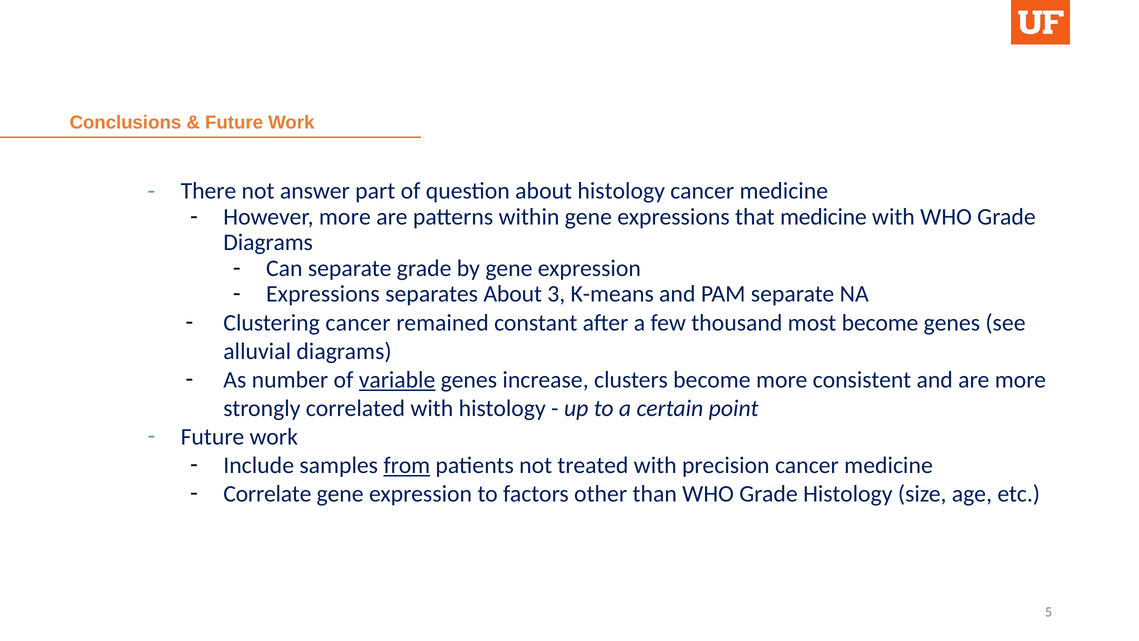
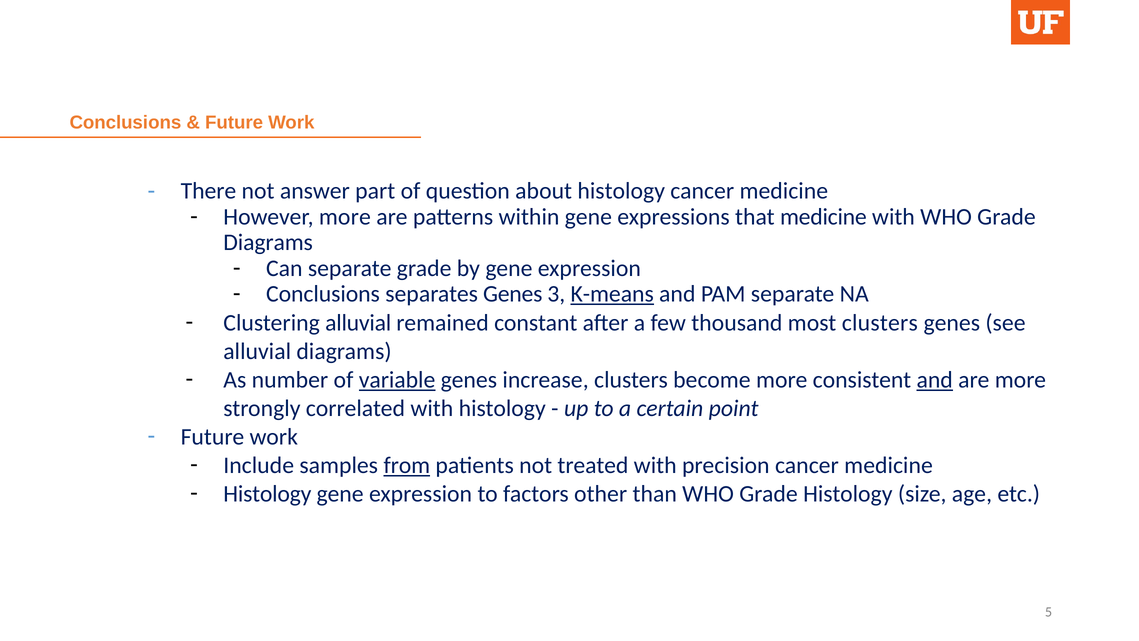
Expressions: Expressions -> Conclusions (323, 294)
separates About: About -> Genes (513, 294)
K-means underline: none -> present (612, 294)
Clustering cancer: cancer -> alluvial (358, 323)
most become: become -> clusters (880, 323)
and underline: none -> present (935, 380)
Correlate: Correlate -> Histology (267, 494)
